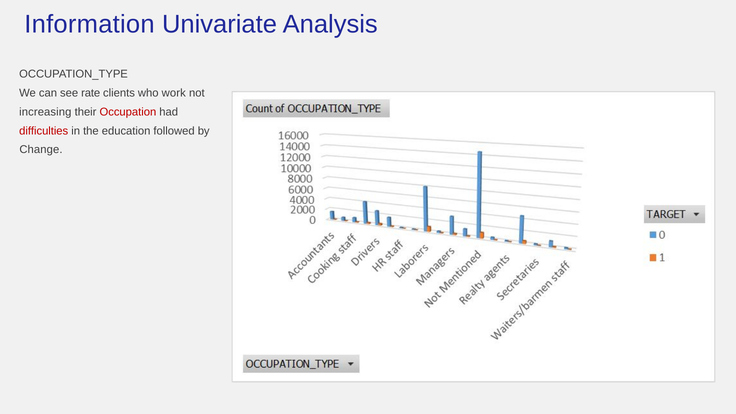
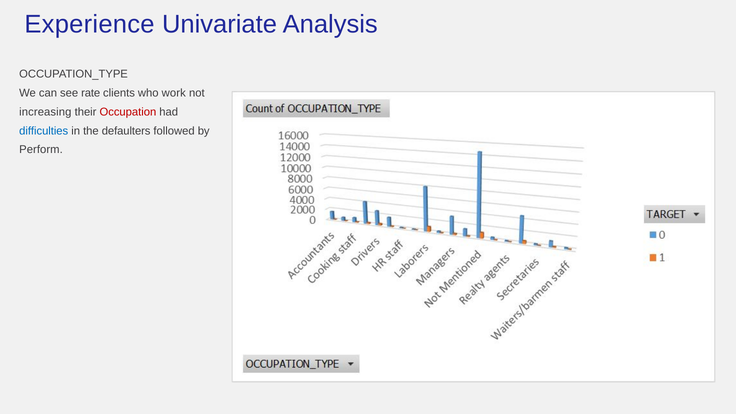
Information: Information -> Experience (89, 24)
difficulties colour: red -> blue (44, 131)
education: education -> defaulters (126, 131)
Change: Change -> Perform (41, 150)
